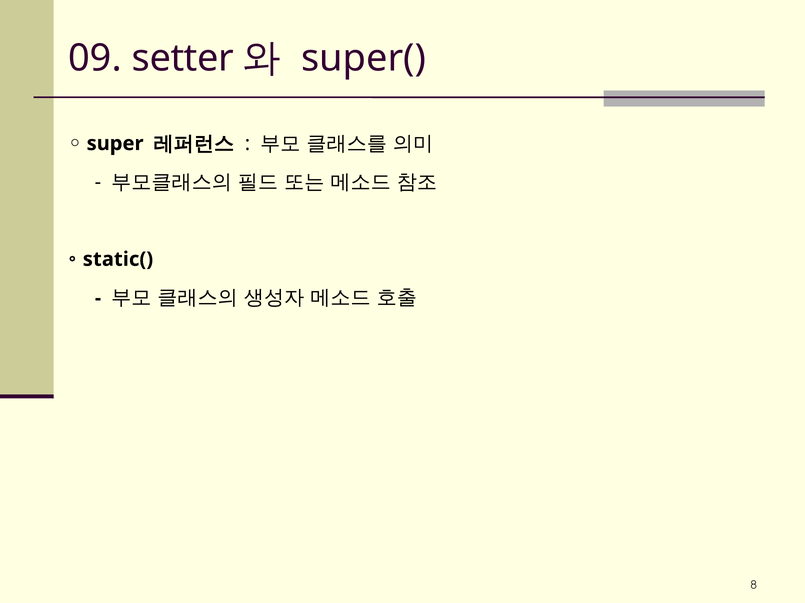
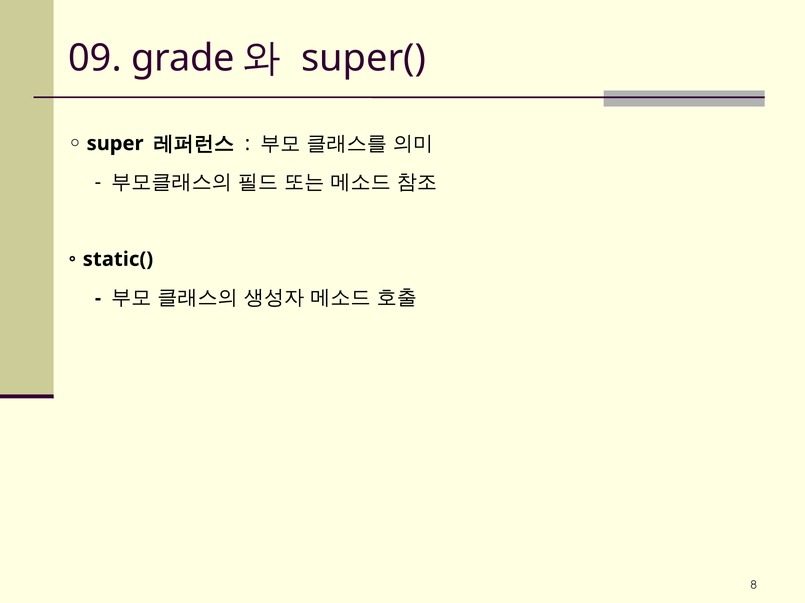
setter: setter -> grade (183, 58)
